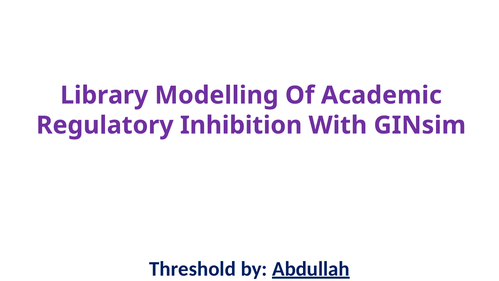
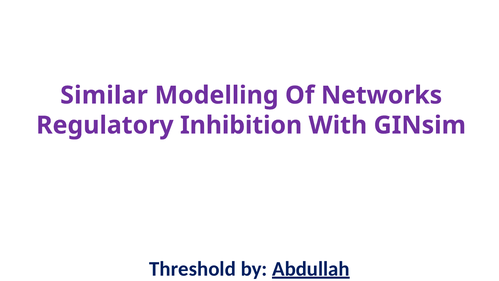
Library: Library -> Similar (104, 95)
Academic: Academic -> Networks (382, 95)
